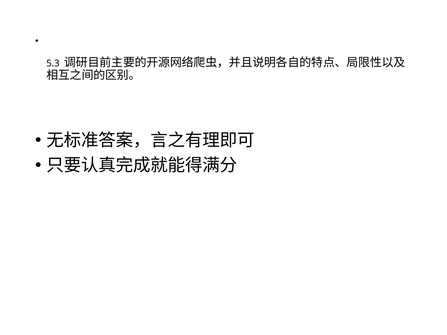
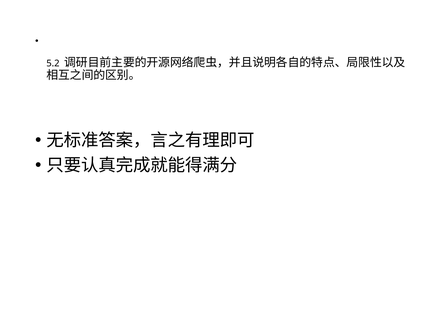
5.3: 5.3 -> 5.2 (53, 63)
